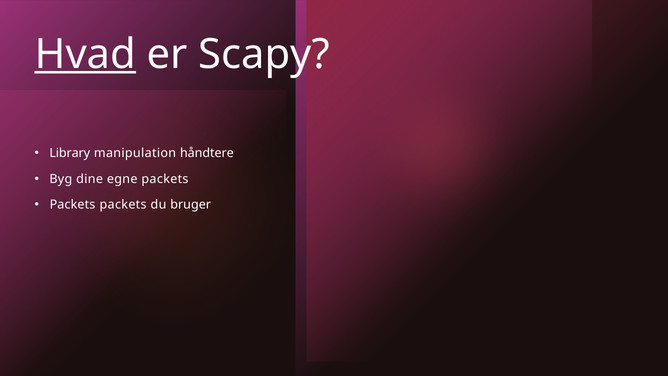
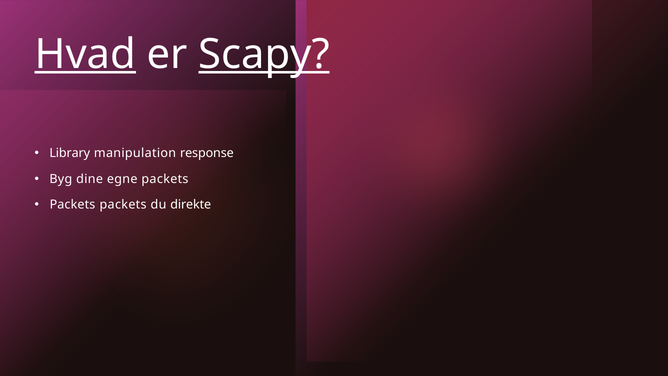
Scapy underline: none -> present (264, 54)
håndtere: håndtere -> response (207, 153)
bruger: bruger -> direkte (191, 205)
